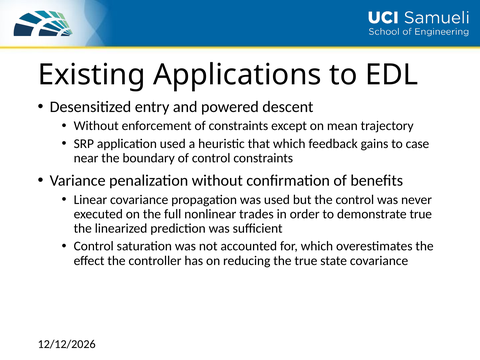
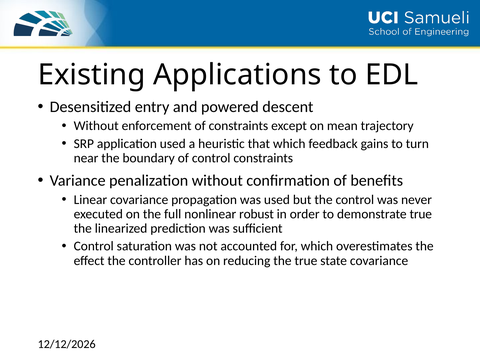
case: case -> turn (417, 144)
trades: trades -> robust (257, 214)
